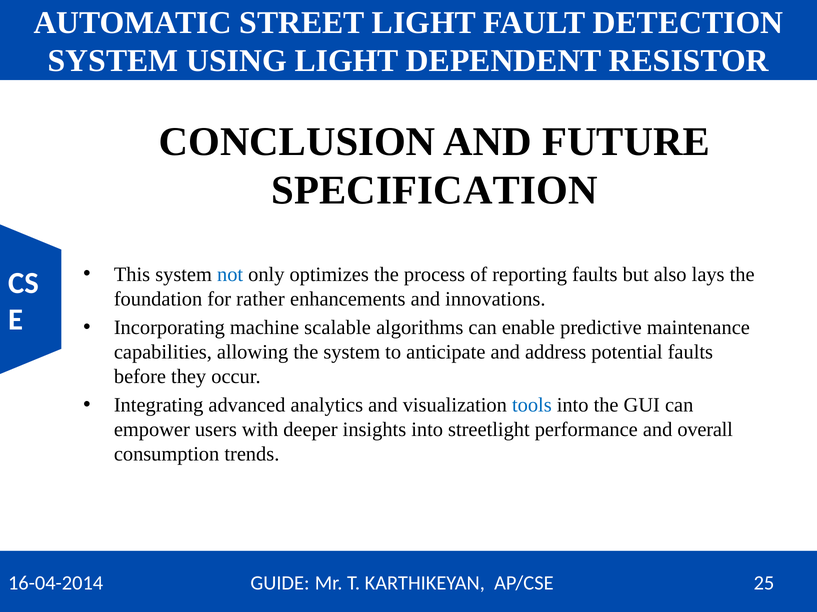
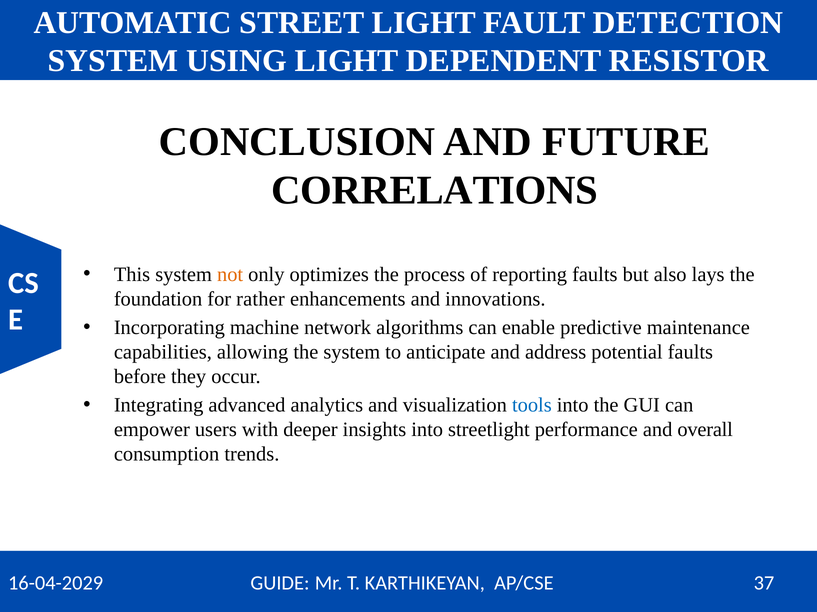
SPECIFICATION: SPECIFICATION -> CORRELATIONS (435, 191)
not colour: blue -> orange (230, 275)
scalable: scalable -> network (338, 328)
16-04-2014: 16-04-2014 -> 16-04-2029 (56, 584)
25: 25 -> 37 (764, 584)
